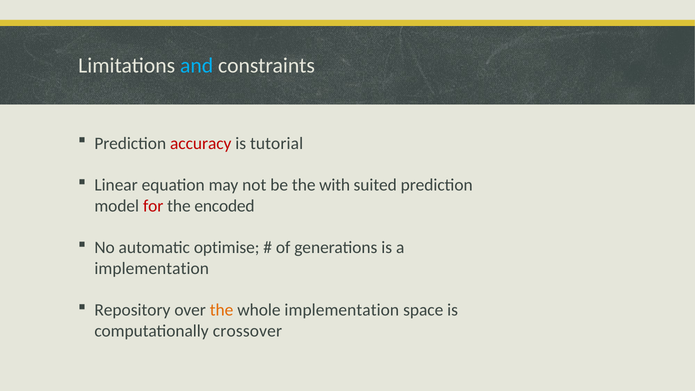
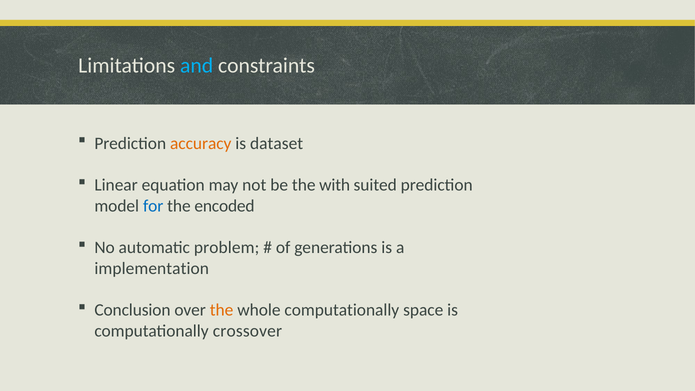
accuracy colour: red -> orange (201, 143)
tutorial: tutorial -> dataset (277, 143)
for colour: red -> blue (153, 206)
optimise: optimise -> problem (227, 248)
Repository: Repository -> Conclusion (132, 310)
whole implementation: implementation -> computationally (342, 310)
